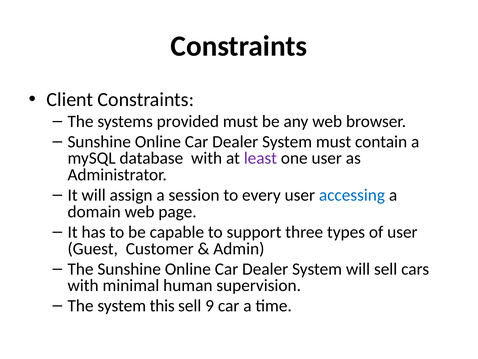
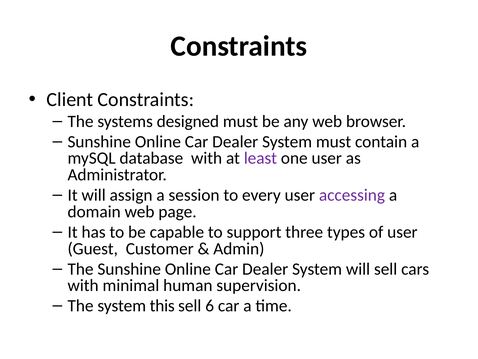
provided: provided -> designed (188, 121)
accessing colour: blue -> purple (352, 195)
9: 9 -> 6 (210, 305)
